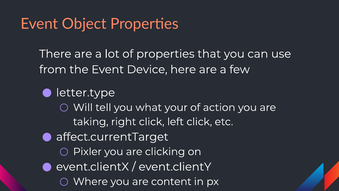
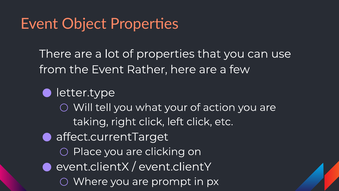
Device: Device -> Rather (147, 69)
Pixler: Pixler -> Place (87, 151)
content: content -> prompt (171, 181)
